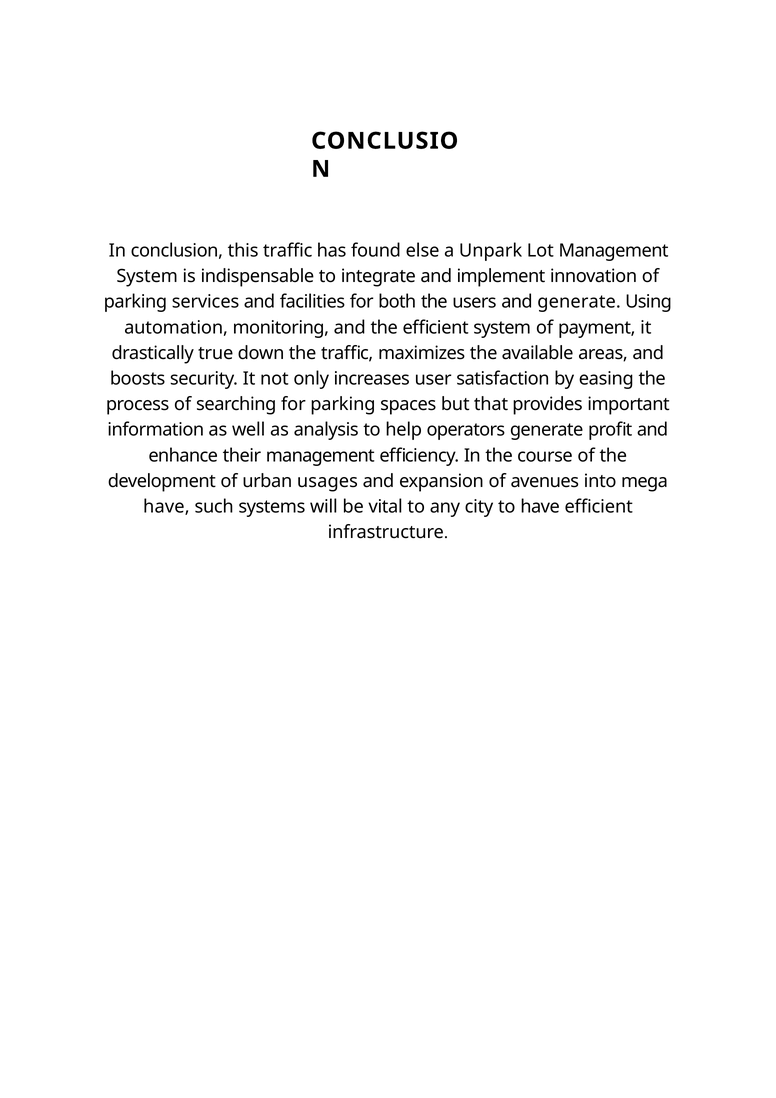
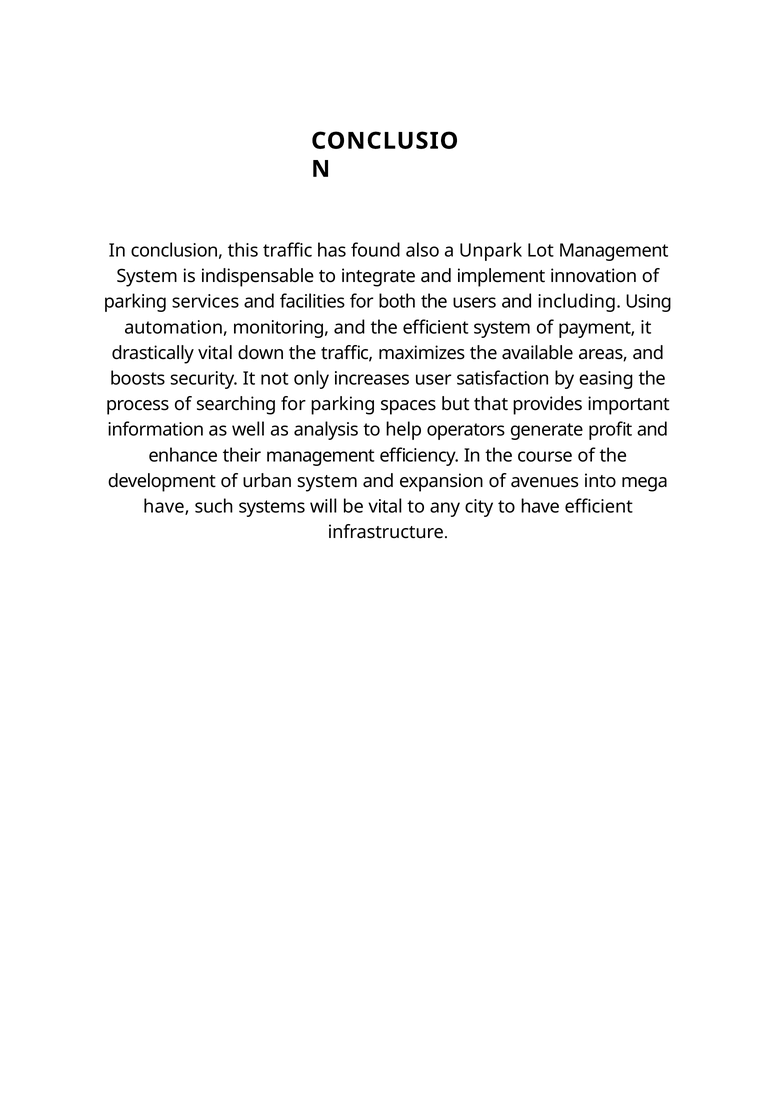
else: else -> also (423, 251)
and generate: generate -> including (579, 302)
drastically true: true -> vital (216, 353)
urban usages: usages -> system (327, 481)
